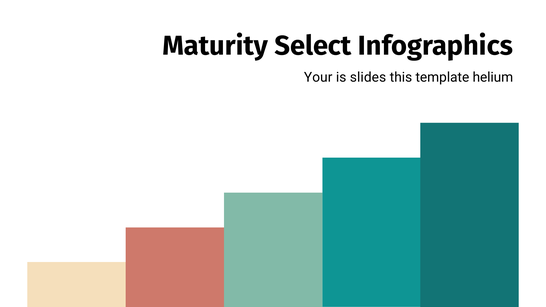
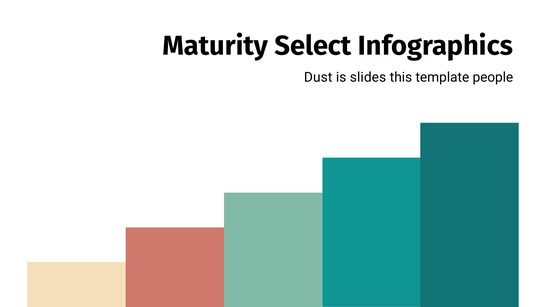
Your: Your -> Dust (318, 77)
helium: helium -> people (493, 77)
